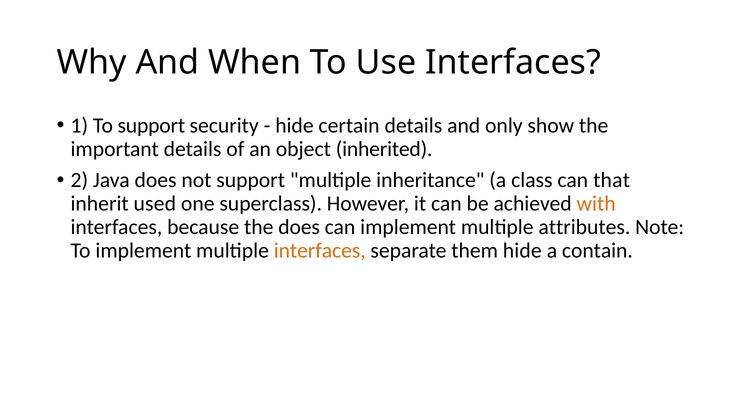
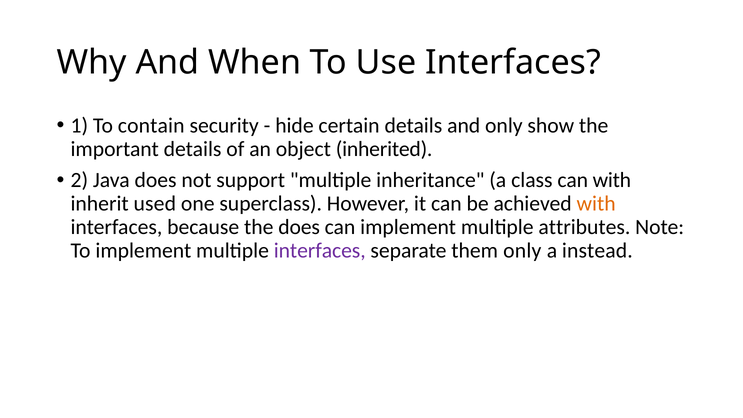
To support: support -> contain (151, 126)
can that: that -> with (612, 180)
interfaces colour: orange -> purple (320, 250)
them hide: hide -> only (522, 250)
contain: contain -> instead (597, 250)
